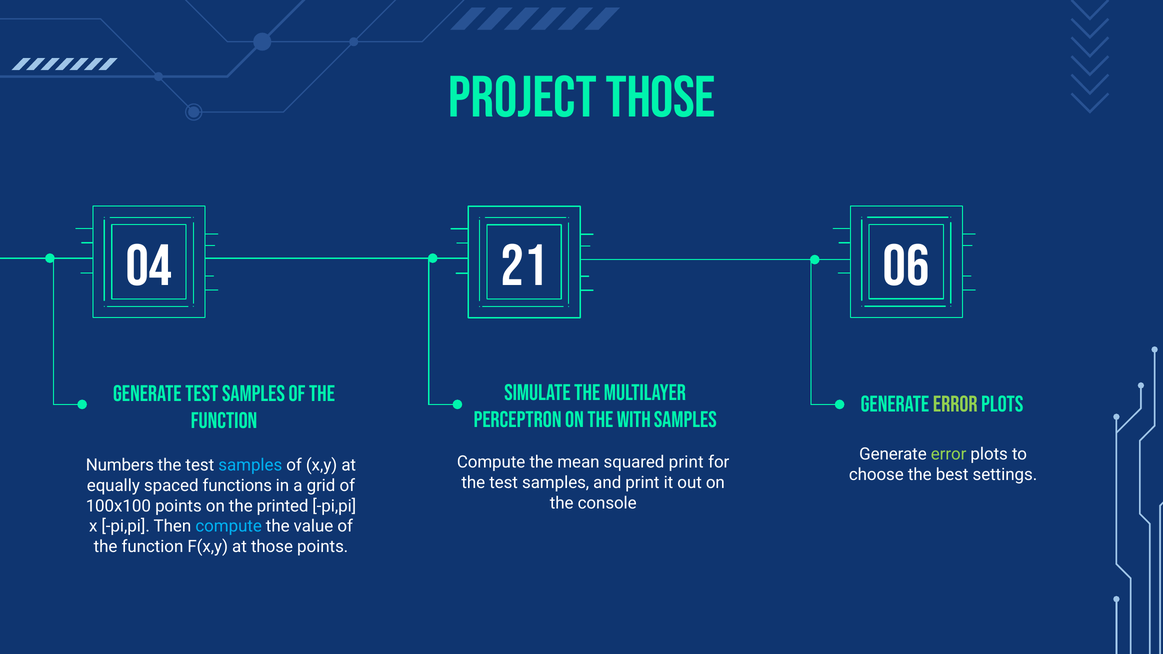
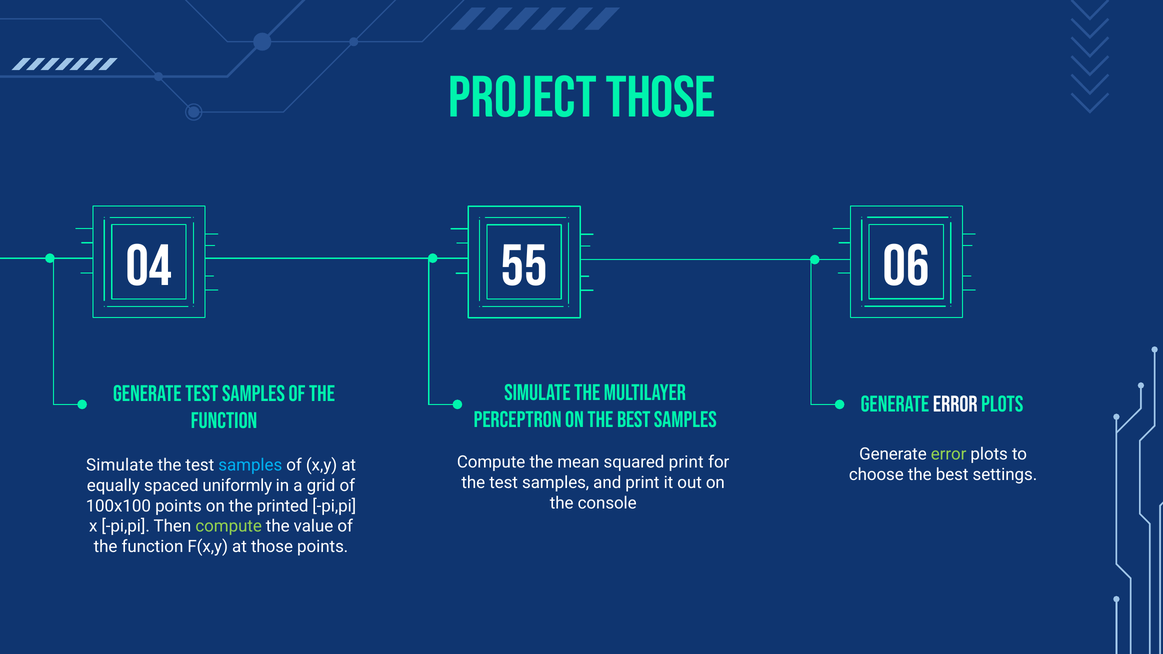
21: 21 -> 55 (524, 266)
error colour: light green -> white (955, 404)
on the with: with -> best (634, 420)
Numbers: Numbers -> Simulate (120, 465)
functions: functions -> uniformly (237, 486)
compute colour: light blue -> light green (229, 526)
